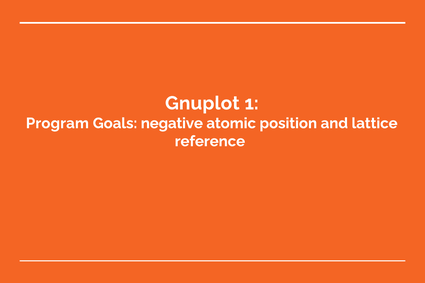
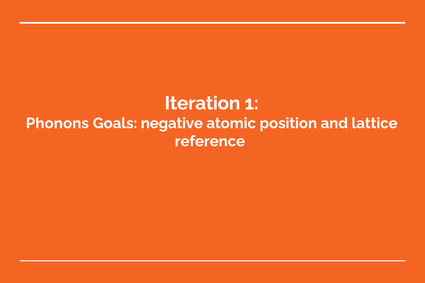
Gnuplot: Gnuplot -> Iteration (203, 103)
Program: Program -> Phonons (57, 123)
